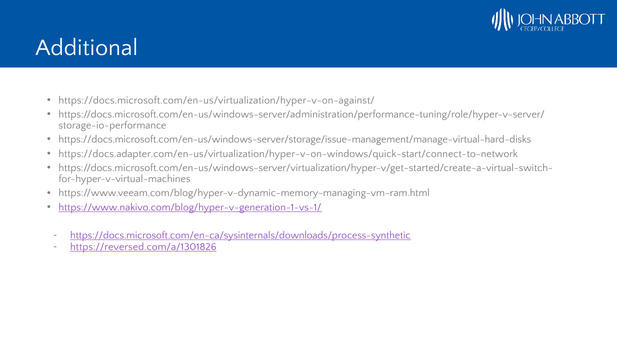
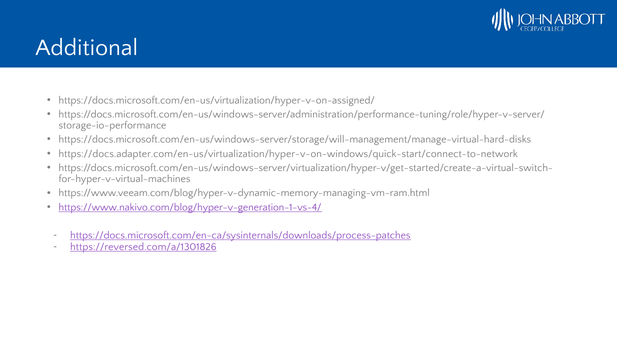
https://docs.microsoft.com/en-us/virtualization/hyper-v-on-against/: https://docs.microsoft.com/en-us/virtualization/hyper-v-on-against/ -> https://docs.microsoft.com/en-us/virtualization/hyper-v-on-assigned/ (217, 100)
https://docs.microsoft.com/en-us/windows-server/storage/issue-management/manage-virtual-hard-disks: https://docs.microsoft.com/en-us/windows-server/storage/issue-management/manage-virtual-hard-disks -> https://docs.microsoft.com/en-us/windows-server/storage/will-management/manage-virtual-hard-disks (295, 140)
https://www.nakivo.com/blog/hyper-v-generation-1-vs-1/: https://www.nakivo.com/blog/hyper-v-generation-1-vs-1/ -> https://www.nakivo.com/blog/hyper-v-generation-1-vs-4/ (190, 207)
https://docs.microsoft.com/en-ca/sysinternals/downloads/process-synthetic: https://docs.microsoft.com/en-ca/sysinternals/downloads/process-synthetic -> https://docs.microsoft.com/en-ca/sysinternals/downloads/process-patches (240, 236)
